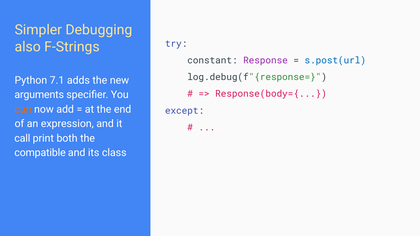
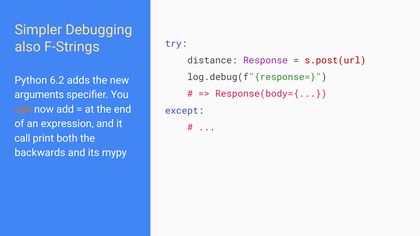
constant: constant -> distance (212, 60)
s.post(url colour: blue -> red (335, 60)
7.1: 7.1 -> 6.2 (57, 80)
compatible: compatible -> backwards (40, 153)
class: class -> mypy (114, 153)
